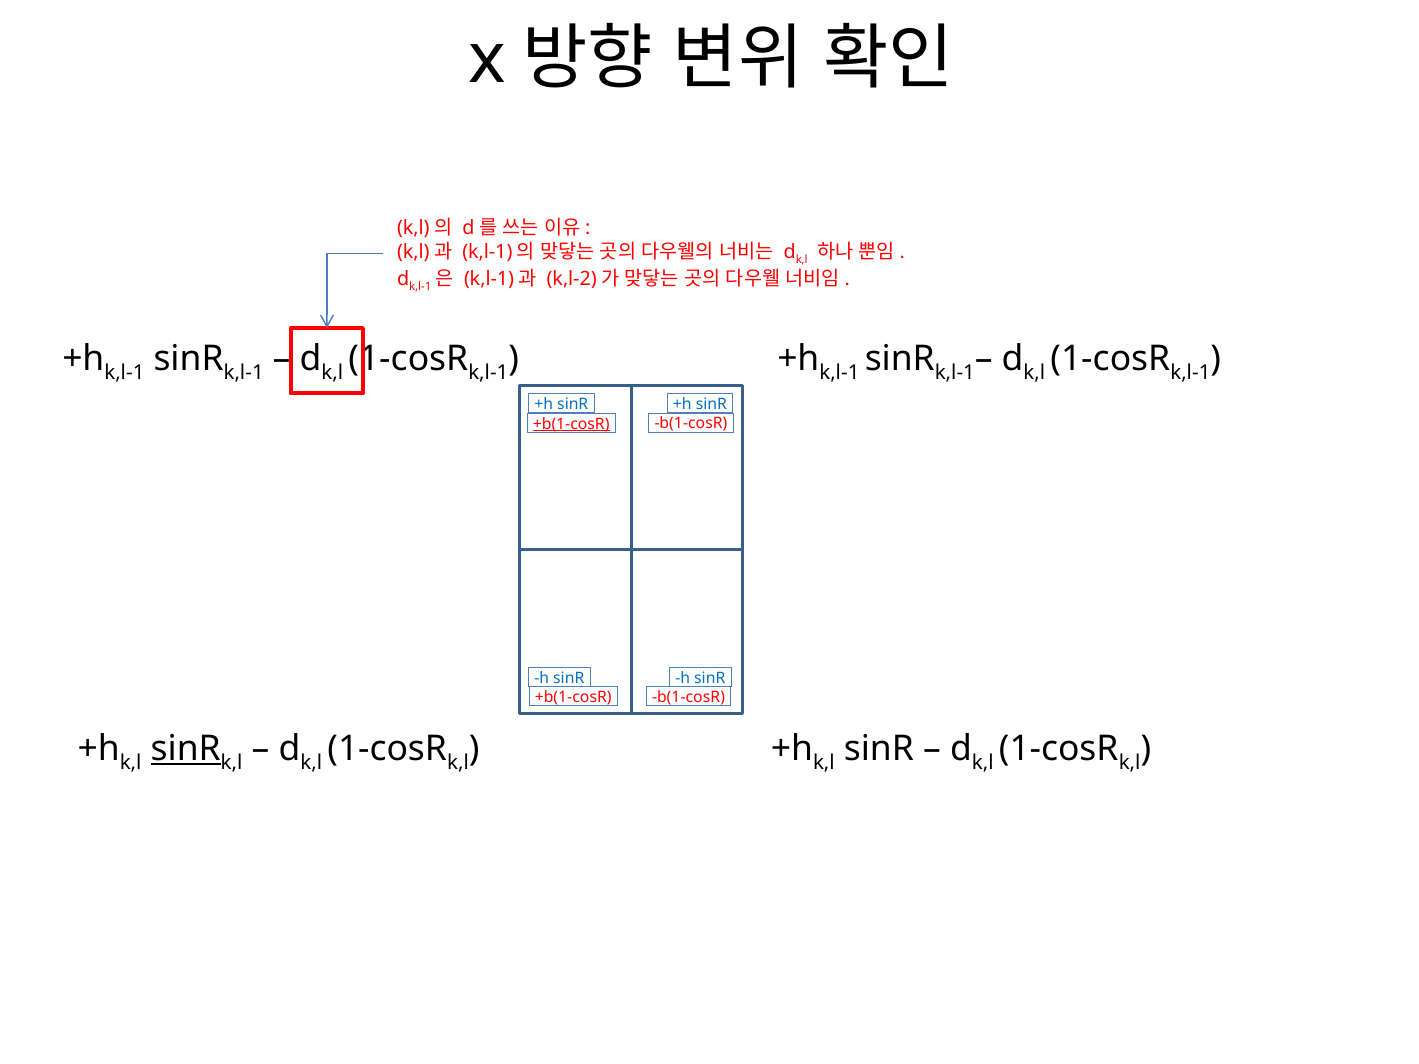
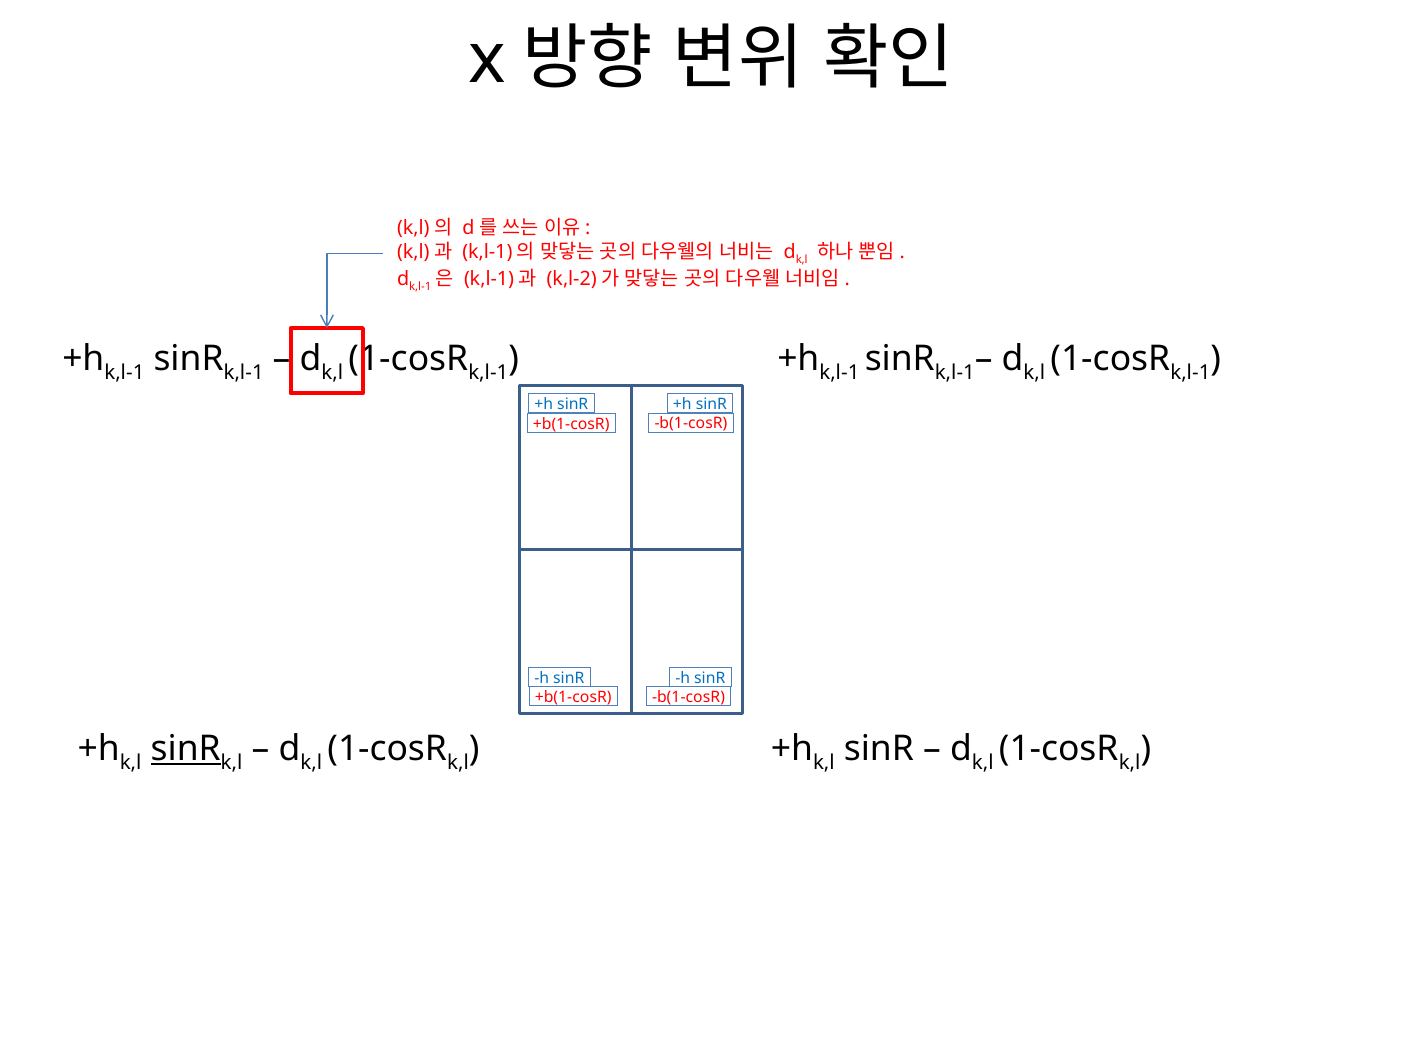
+b(1-cosR underline: present -> none (571, 424)
